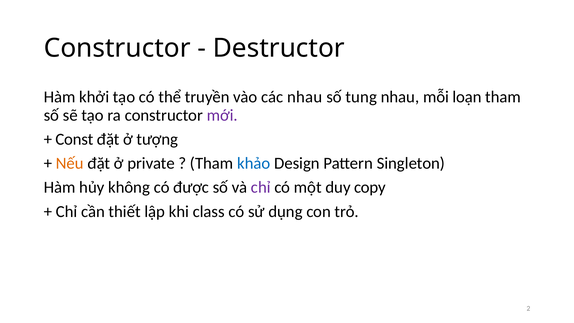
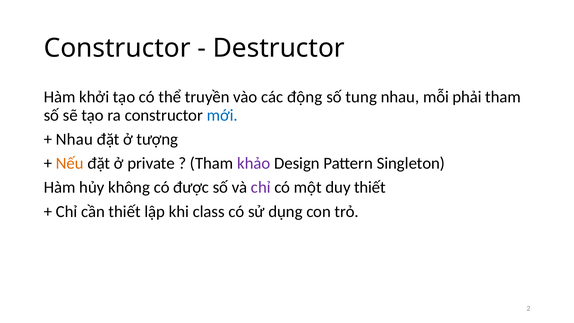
các nhau: nhau -> động (305, 97)
loạn: loạn -> phải (467, 97)
mới colour: purple -> blue (222, 115)
Const: Const -> Nhau (74, 139)
khảo colour: blue -> purple (254, 163)
duy copy: copy -> thiết (370, 187)
